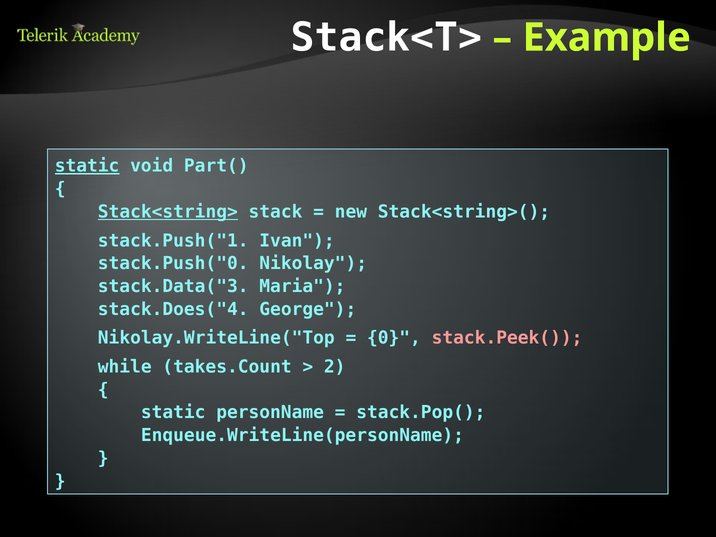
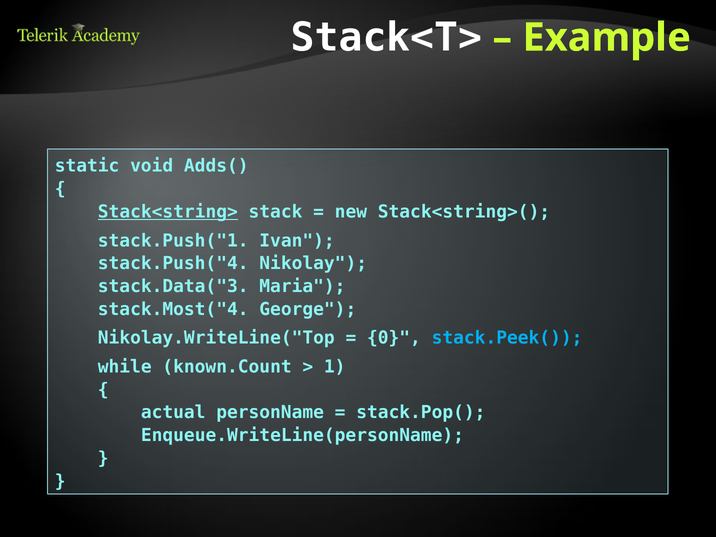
static underline: present -> none (87, 166)
Part(: Part( -> Adds( (216, 166)
stack.Push("0: stack.Push("0 -> stack.Push("4 (173, 263)
stack.Does("4: stack.Does("4 -> stack.Most("4 (173, 309)
stack.Peek( colour: pink -> light blue (507, 338)
takes.Count: takes.Count -> known.Count (227, 367)
2: 2 -> 1 (335, 367)
static: static -> actual (173, 413)
